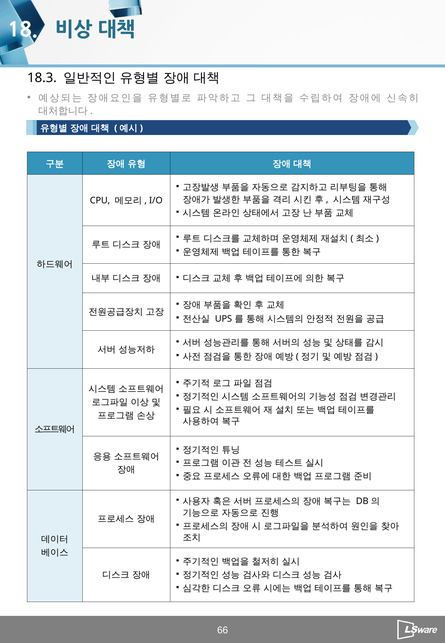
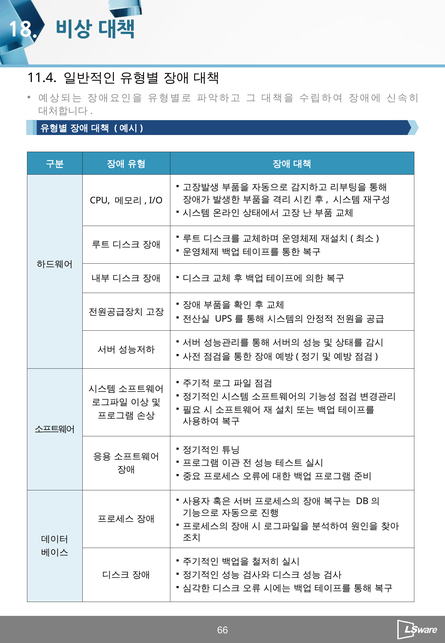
18.3: 18.3 -> 11.4 (42, 78)
